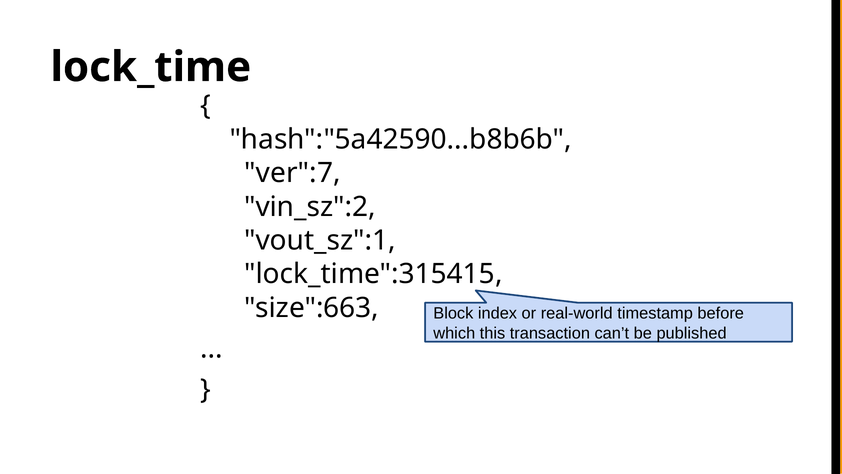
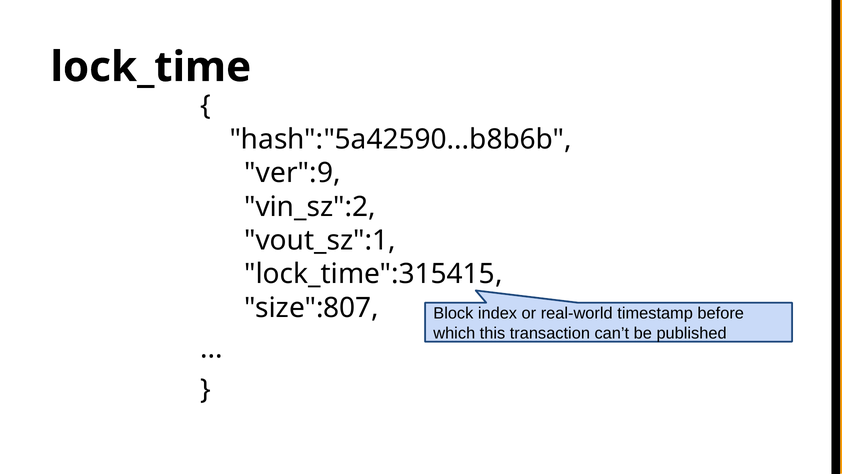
ver":7: ver":7 -> ver":9 (292, 173)
size":663: size":663 -> size":807 (311, 308)
